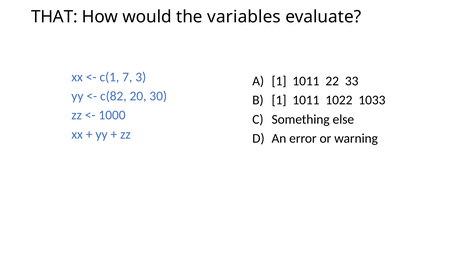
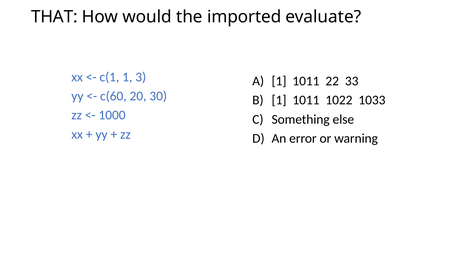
variables: variables -> imported (244, 17)
c(1 7: 7 -> 1 (127, 77)
c(82: c(82 -> c(60 (113, 96)
